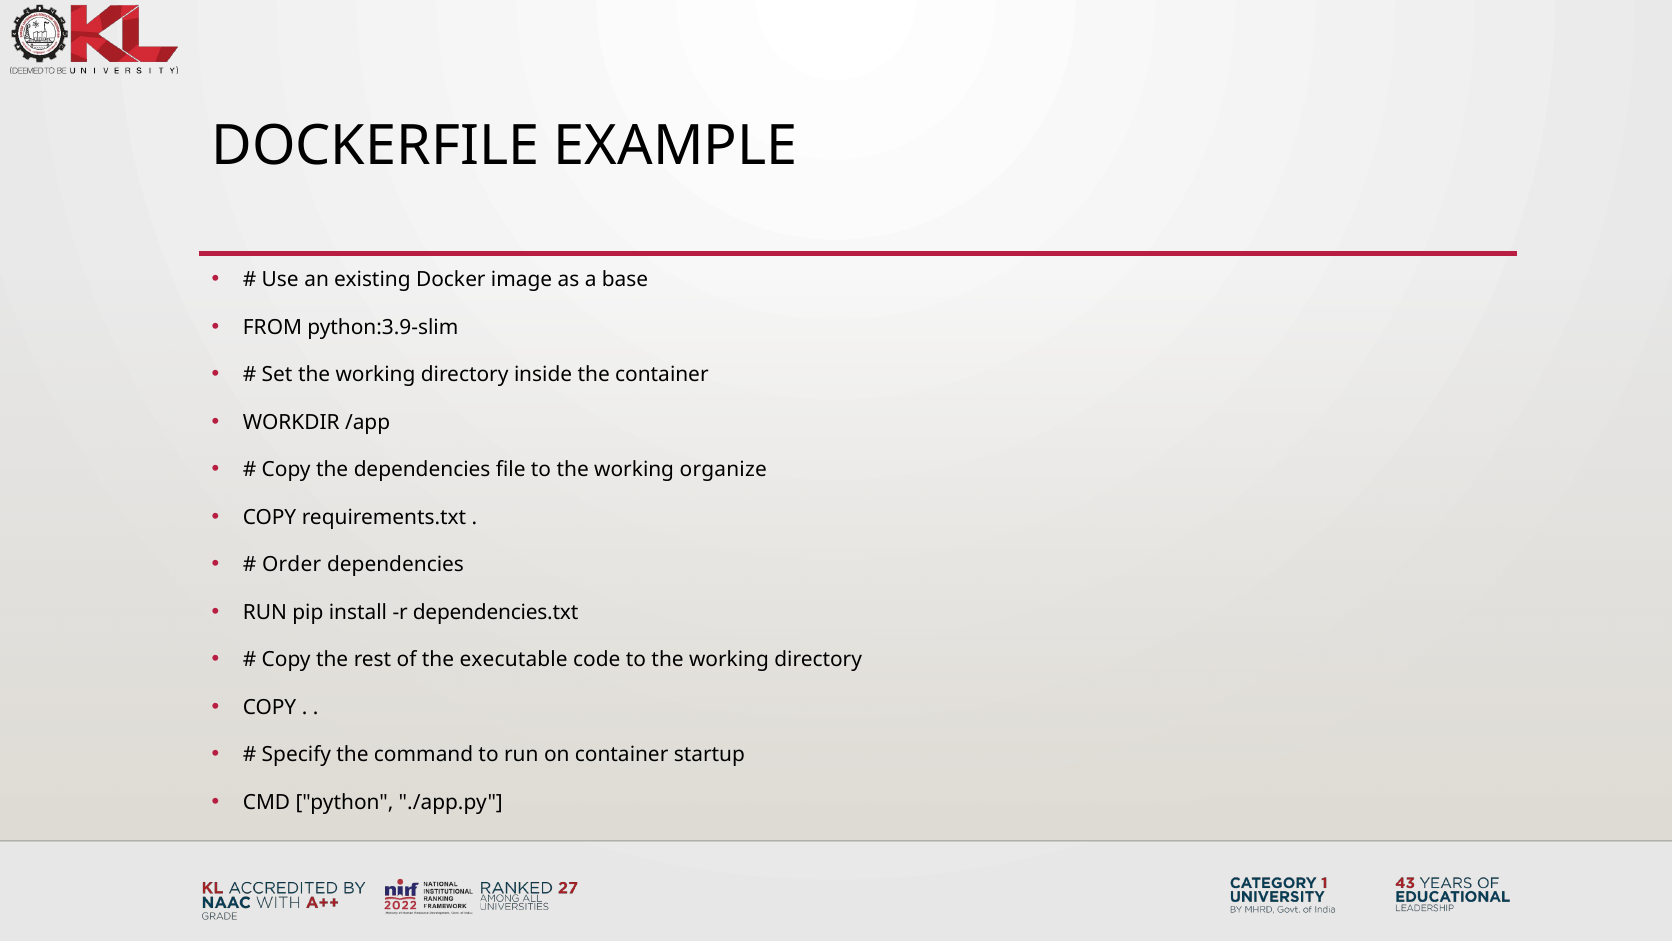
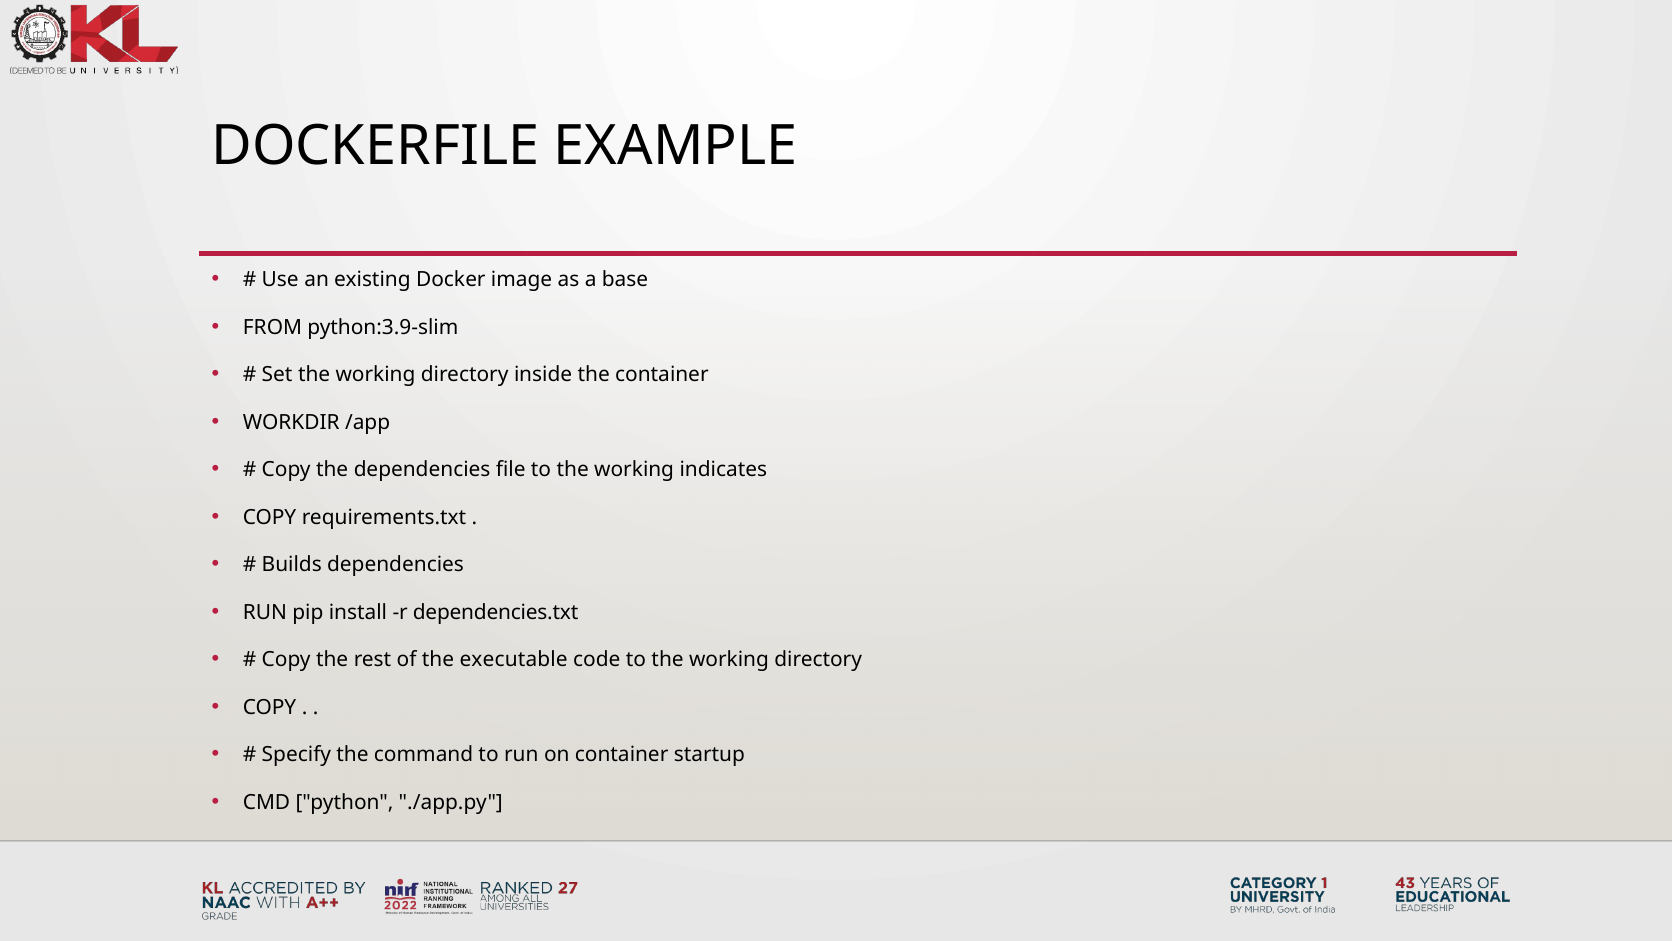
organize: organize -> indicates (723, 469)
Order: Order -> Builds (292, 564)
